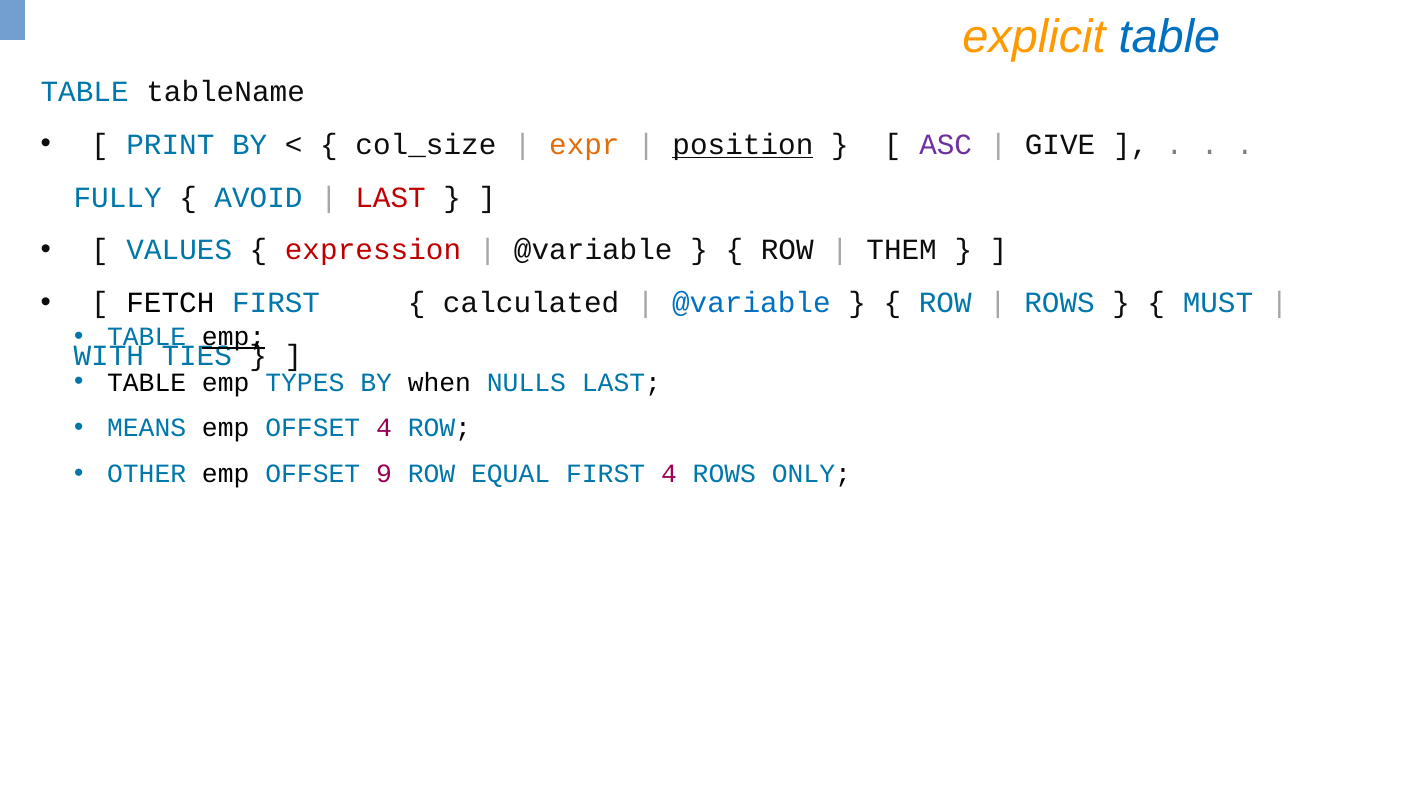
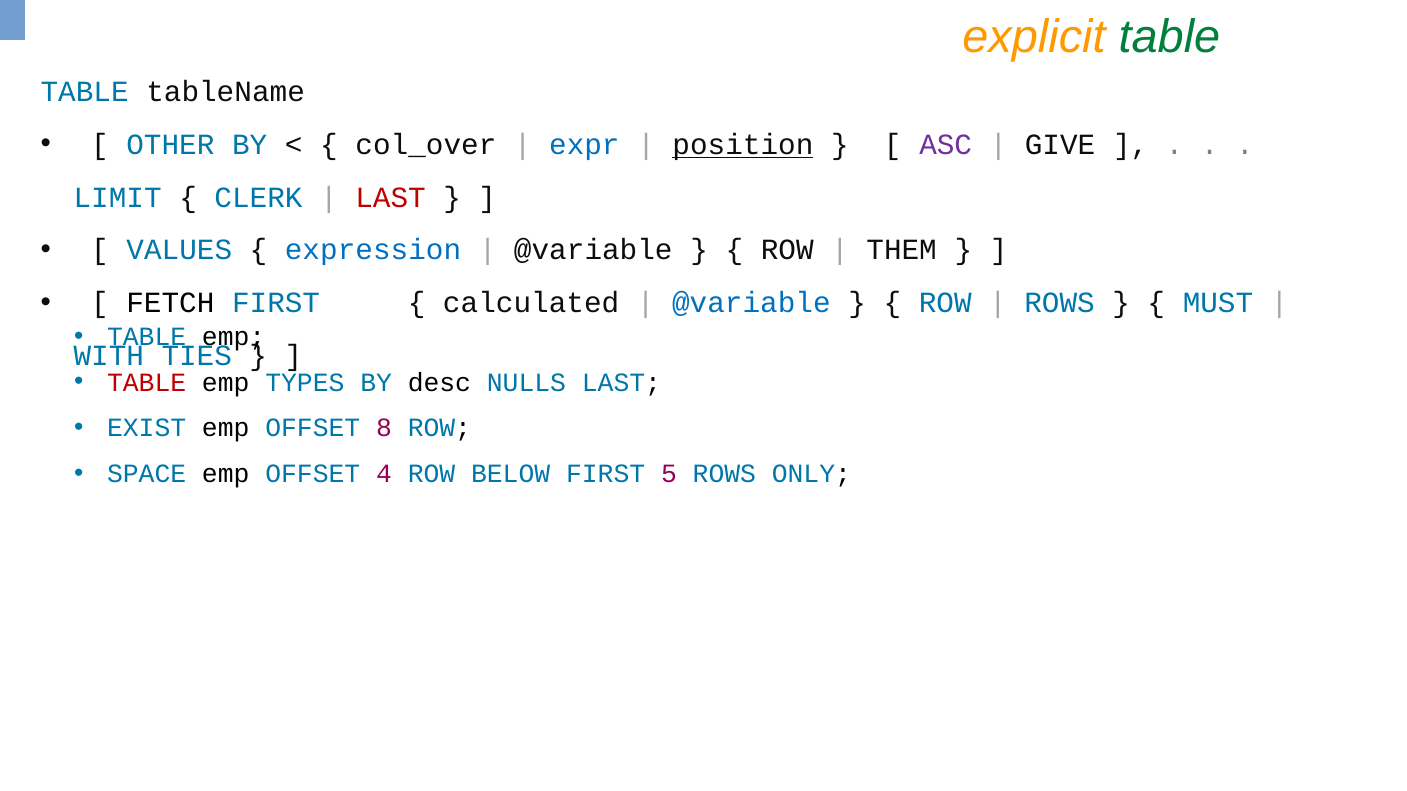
table colour: blue -> green (1169, 37)
PRINT: PRINT -> OTHER (170, 145)
col_size: col_size -> col_over (426, 145)
expr colour: orange -> blue (584, 145)
FULLY: FULLY -> LIMIT (118, 198)
AVOID: AVOID -> CLERK (258, 198)
expression colour: red -> blue (373, 250)
emp underline: present -> none (234, 337)
TABLE colour: black -> red (147, 383)
when: when -> desc (439, 383)
MEANS: MEANS -> EXIST (147, 429)
OFFSET 4: 4 -> 8 (384, 429)
OTHER: OTHER -> SPACE (147, 474)
9: 9 -> 4 (384, 474)
EQUAL: EQUAL -> BELOW (511, 474)
FIRST 4: 4 -> 5 (669, 474)
